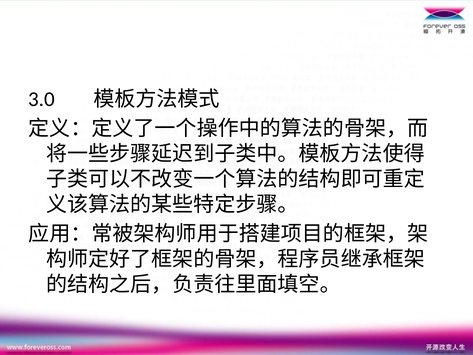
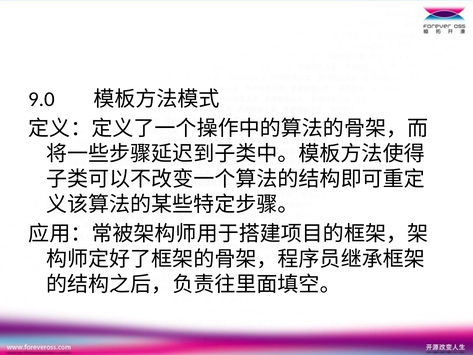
3.0: 3.0 -> 9.0 (42, 99)
